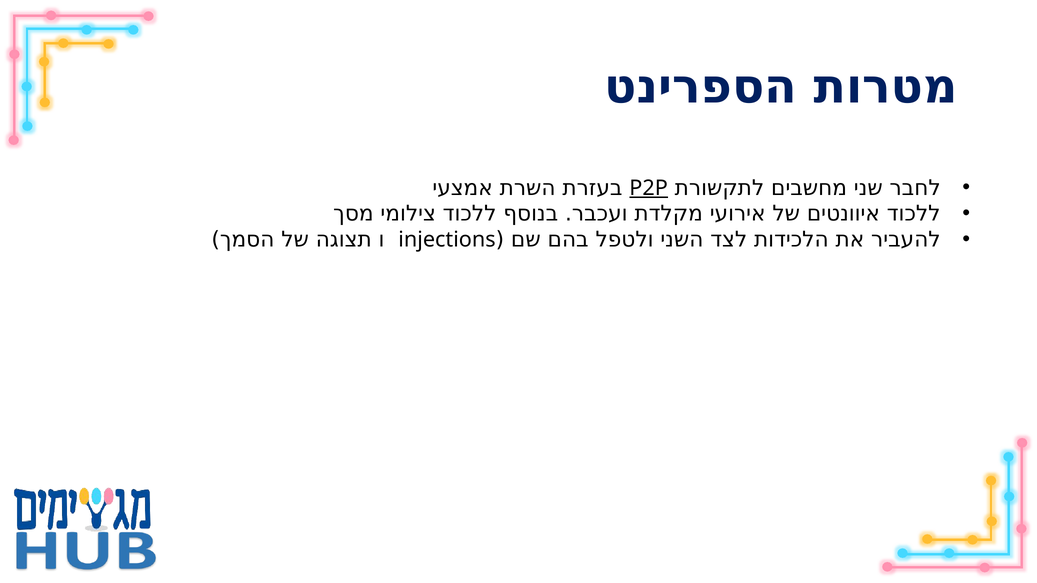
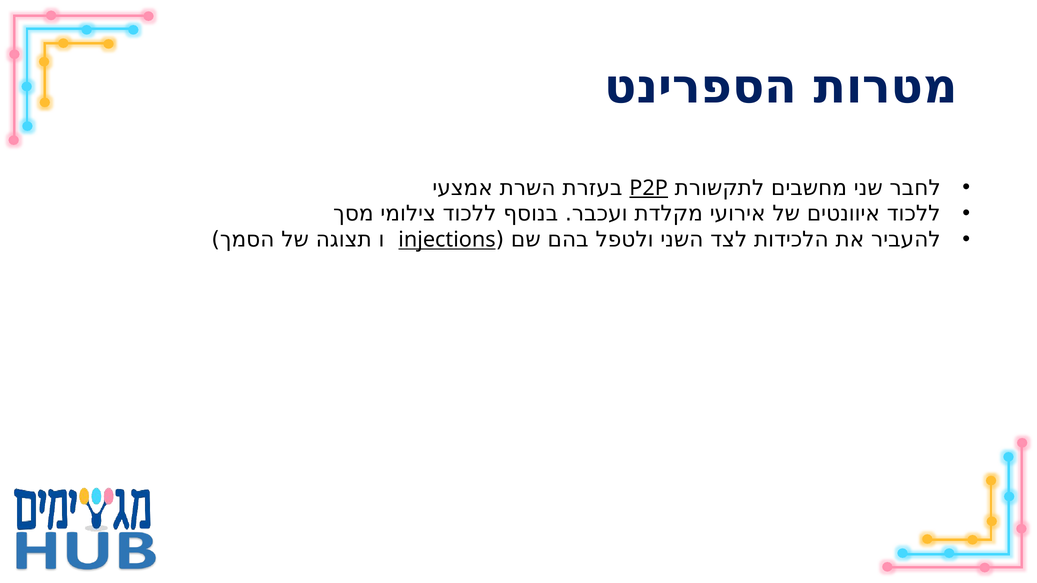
injections underline: none -> present (447, 240)
